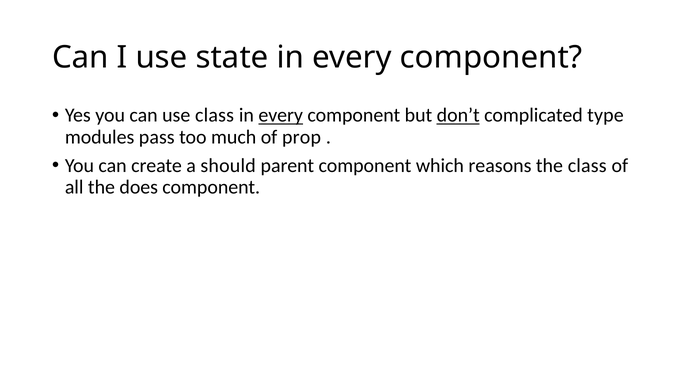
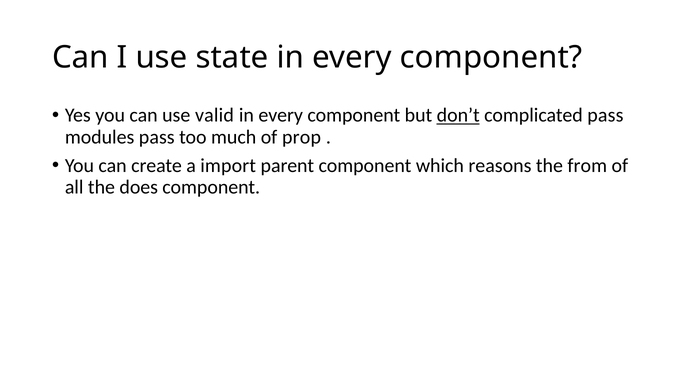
use class: class -> valid (214, 115)
every underline: present -> none (281, 115)
complicated type: type -> pass (605, 115)
should: should -> import (228, 166)
the class: class -> from (587, 166)
